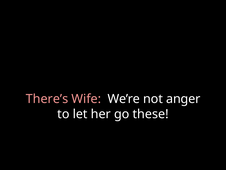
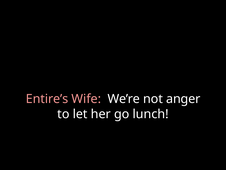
There’s: There’s -> Entire’s (47, 99)
these: these -> lunch (151, 114)
